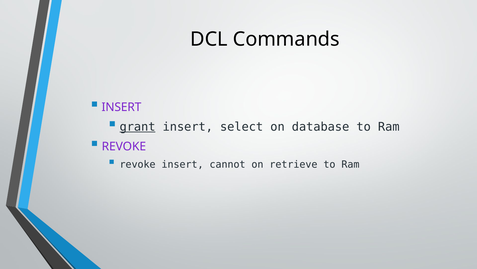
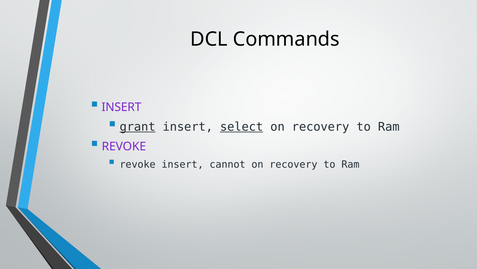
select underline: none -> present (242, 127)
database: database -> recovery (321, 127)
retrieve: retrieve -> recovery (293, 164)
